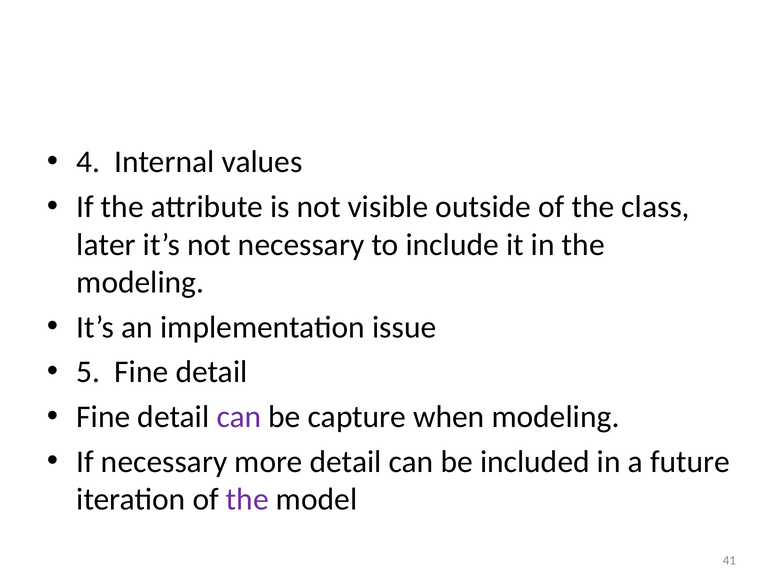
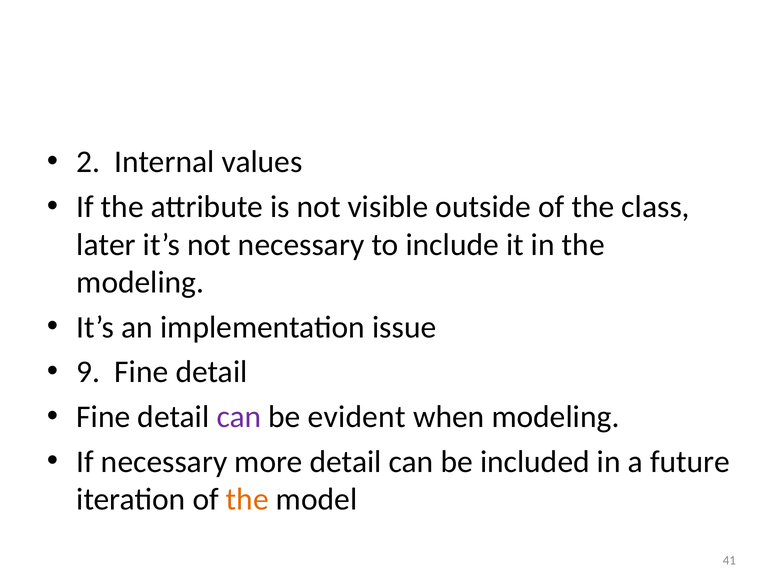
4: 4 -> 2 (88, 162)
5: 5 -> 9 (88, 372)
capture: capture -> evident (357, 417)
the colour: purple -> orange (247, 500)
